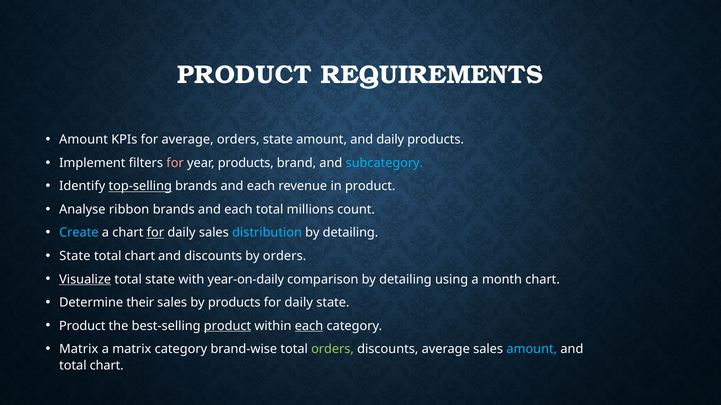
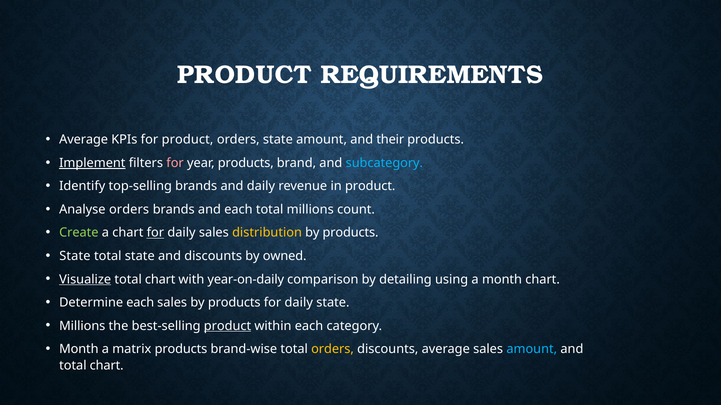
Amount: Amount -> Average (84, 140)
for average: average -> product (188, 140)
and daily: daily -> their (390, 140)
Implement underline: none -> present (92, 163)
top-selling underline: present -> none (140, 187)
each: each -> daily (261, 187)
Analyse ribbon: ribbon -> orders (129, 210)
Create colour: light blue -> light green (79, 233)
distribution colour: light blue -> yellow (267, 233)
detailing: detailing -> products (351, 233)
chart: chart -> state (140, 256)
by orders: orders -> owned (285, 256)
state: state -> chart (160, 280)
Determine their: their -> each (140, 303)
Product: Product -> Millions (82, 326)
each underline: present -> none (309, 326)
Matrix: Matrix -> Month (79, 350)
matrix category: category -> products (181, 350)
orders colour: light green -> yellow (333, 350)
